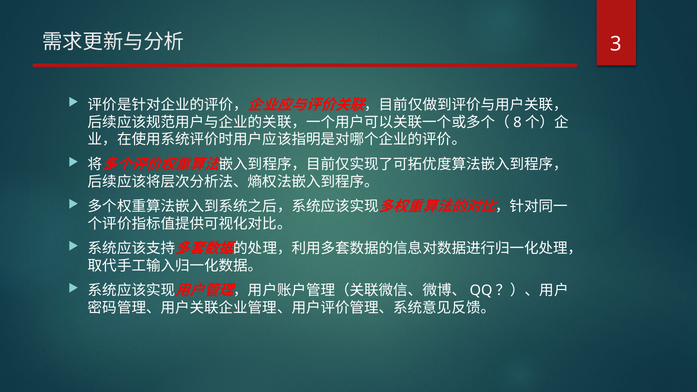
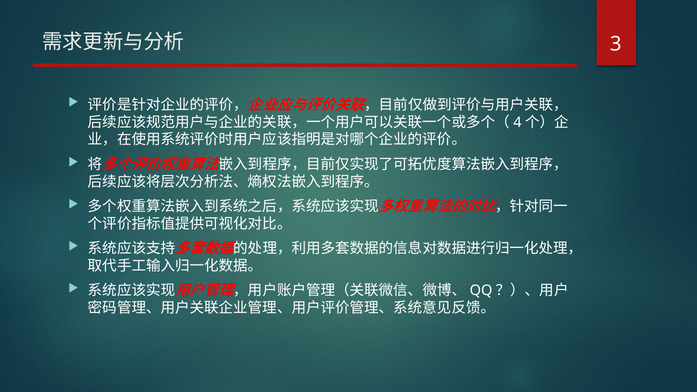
8: 8 -> 4 (517, 122)
